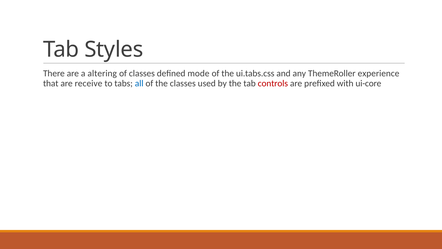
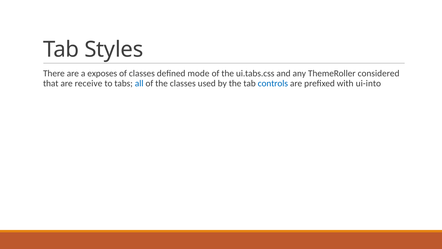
altering: altering -> exposes (102, 73)
experience: experience -> considered (379, 73)
controls colour: red -> blue (273, 83)
ui-core: ui-core -> ui-into (368, 83)
